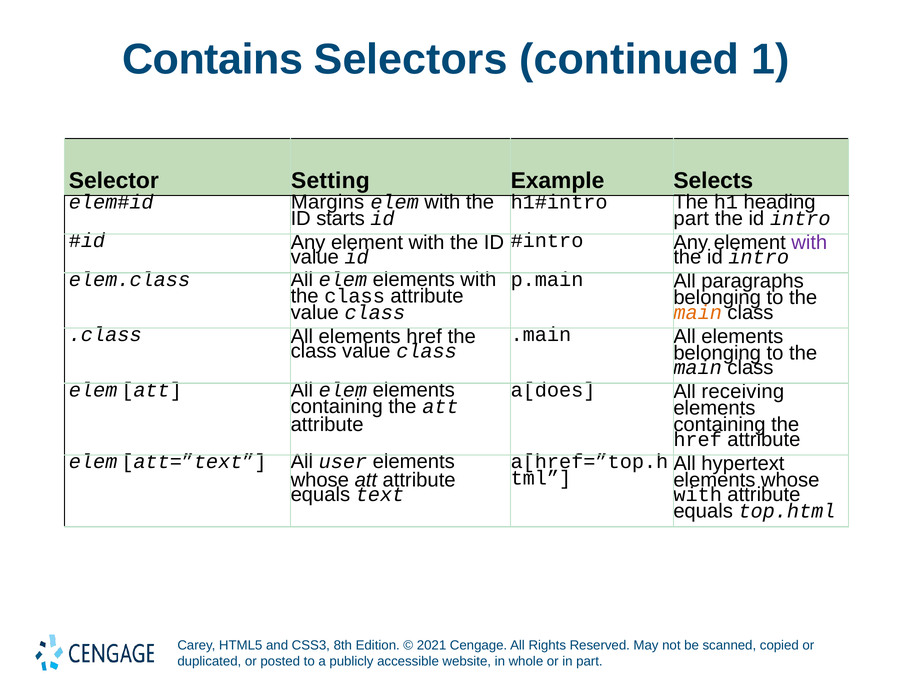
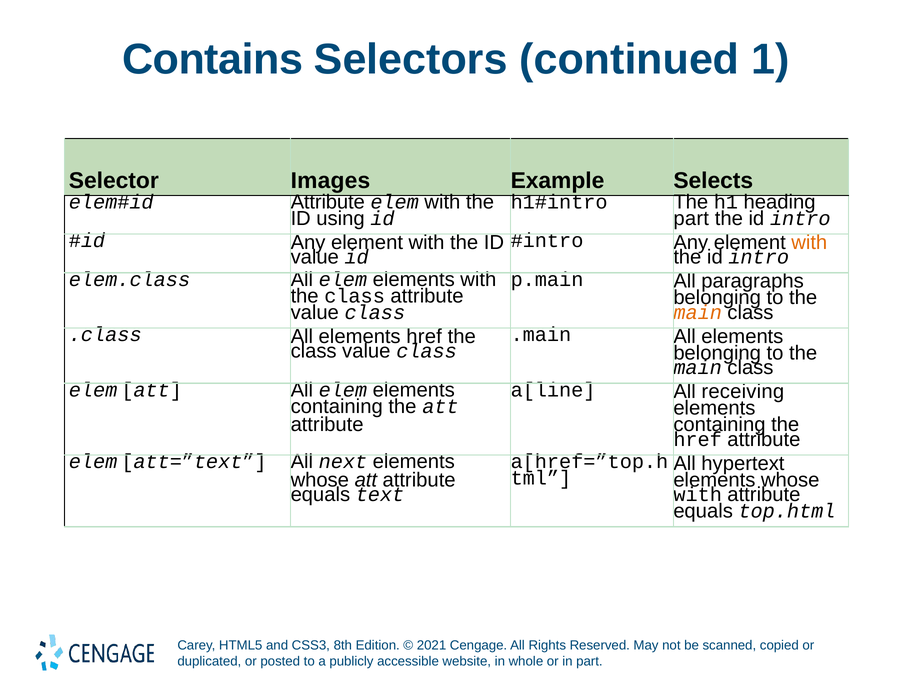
Setting: Setting -> Images (330, 181)
Margins: Margins -> Attribute (328, 202)
starts: starts -> using (340, 218)
with colour: purple -> orange (809, 242)
a[does: a[does -> a[line (553, 390)
user: user -> next (343, 461)
